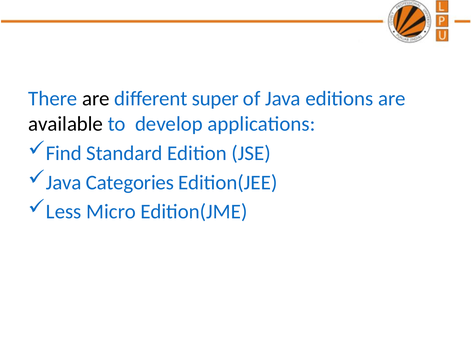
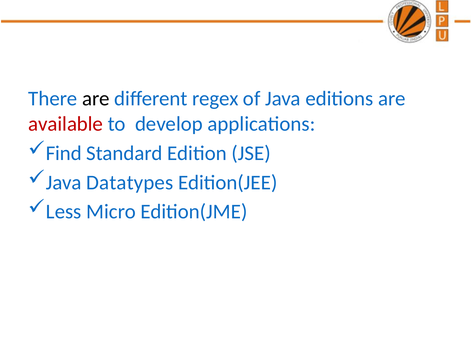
super: super -> regex (215, 99)
available colour: black -> red (66, 124)
Categories: Categories -> Datatypes (130, 183)
